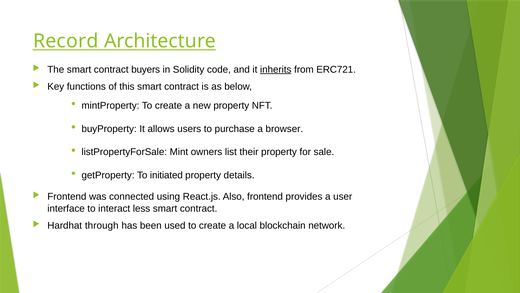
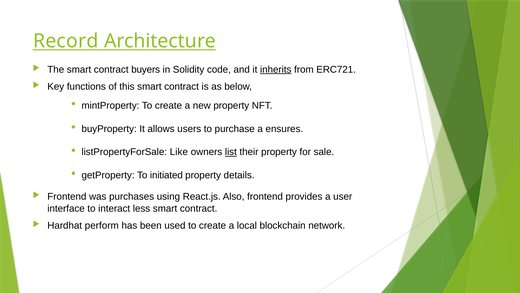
browser: browser -> ensures (284, 129)
Mint: Mint -> Like (179, 152)
list underline: none -> present (231, 152)
connected: connected -> purchases (132, 196)
through: through -> perform (102, 225)
